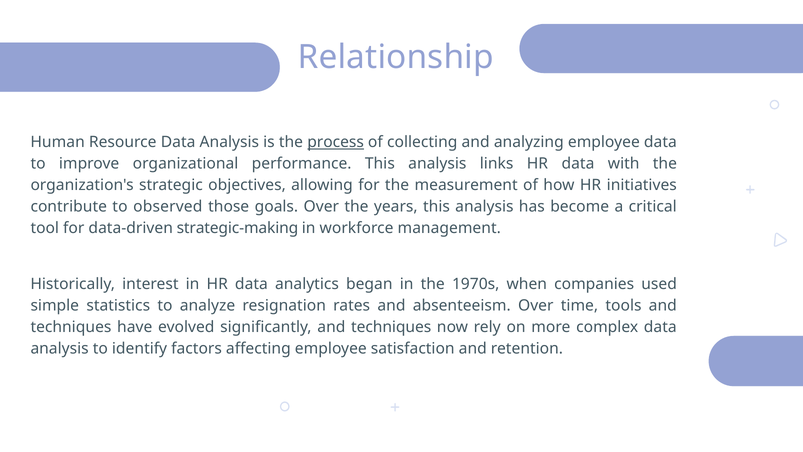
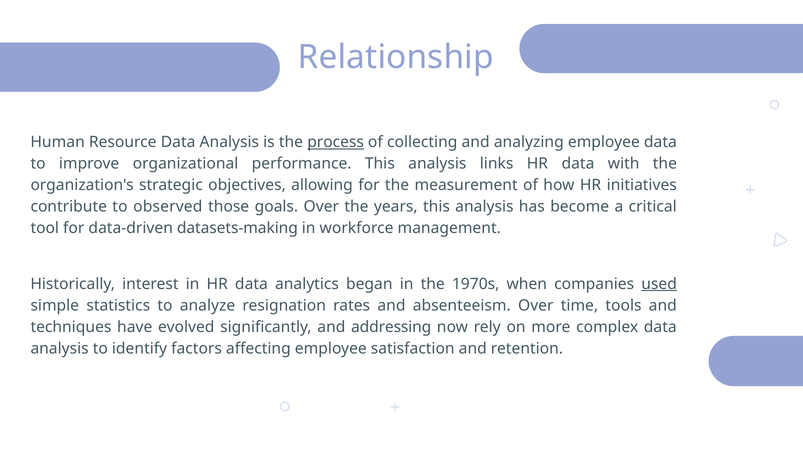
strategic-making: strategic-making -> datasets-making (237, 228)
used underline: none -> present (659, 284)
significantly and techniques: techniques -> addressing (391, 327)
